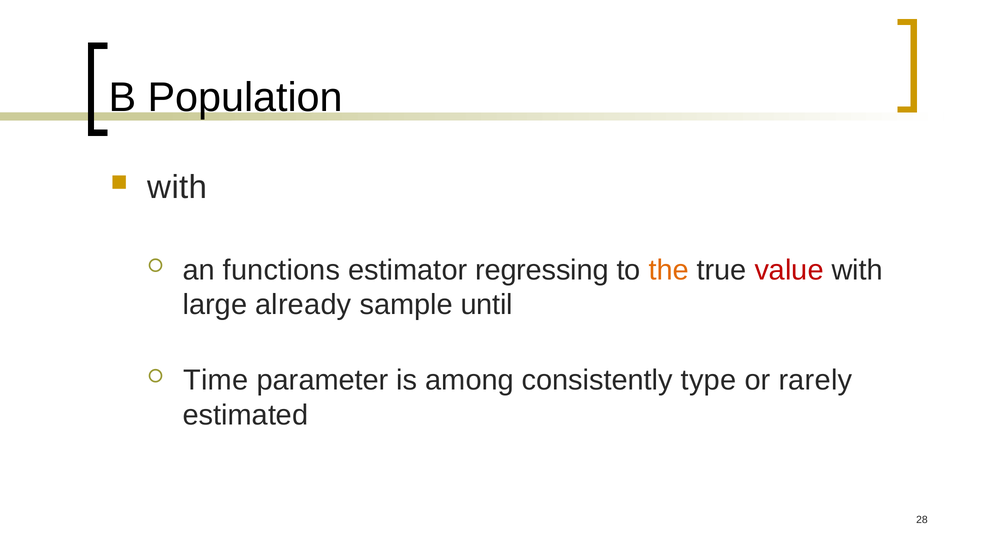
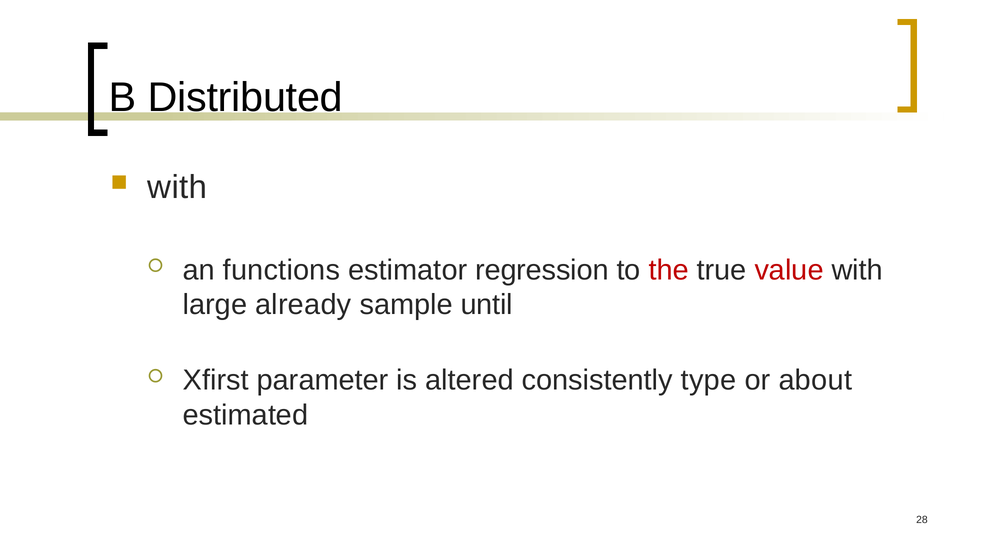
Population: Population -> Distributed (245, 97)
regressing: regressing -> regression (542, 270)
the colour: orange -> red (669, 270)
Time: Time -> Xfirst (216, 380)
among: among -> altered (470, 380)
rarely: rarely -> about (815, 380)
